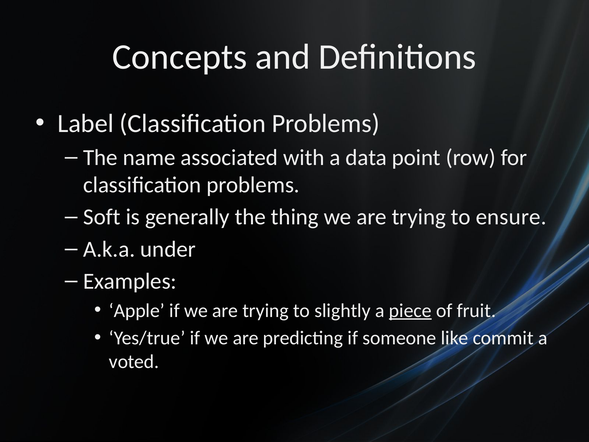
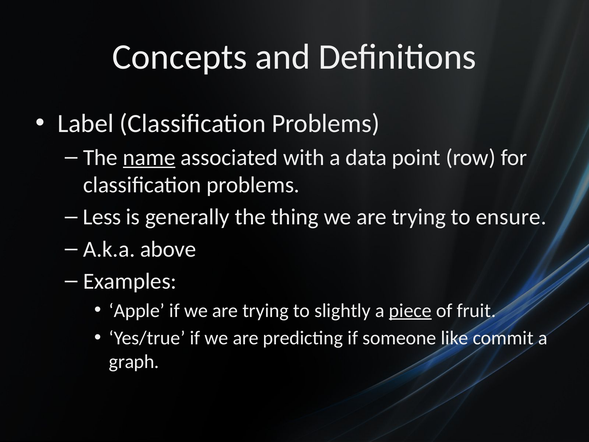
name underline: none -> present (149, 157)
Soft: Soft -> Less (102, 217)
under: under -> above (168, 249)
voted: voted -> graph (134, 361)
